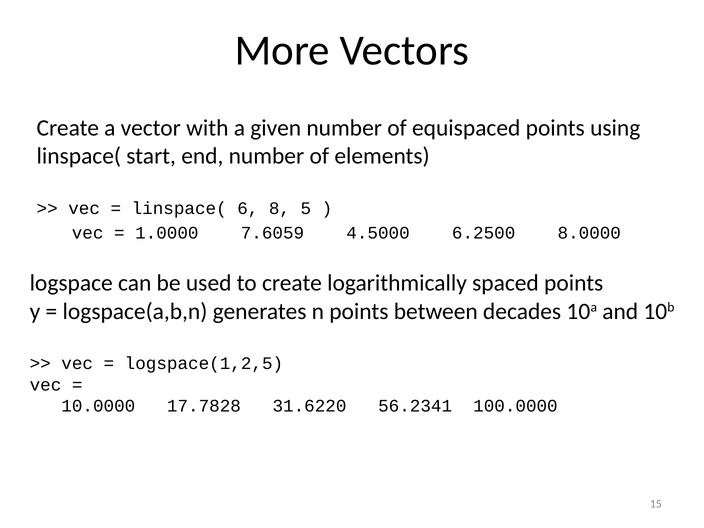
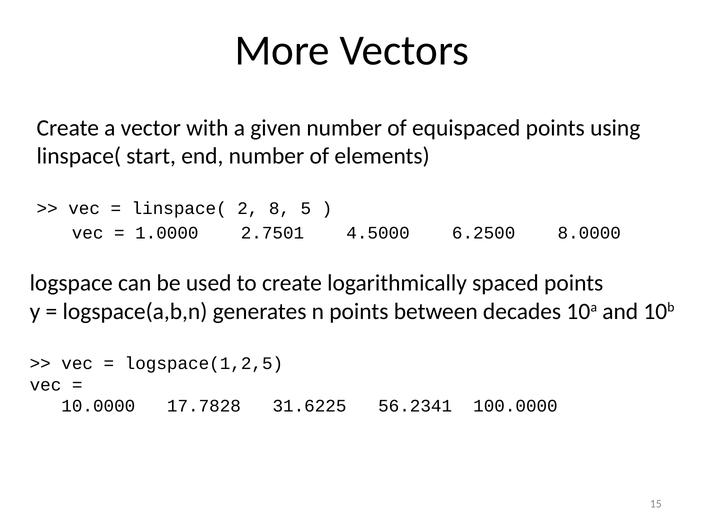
6: 6 -> 2 (248, 208)
7.6059: 7.6059 -> 2.7501 (272, 233)
31.6220: 31.6220 -> 31.6225 (310, 406)
